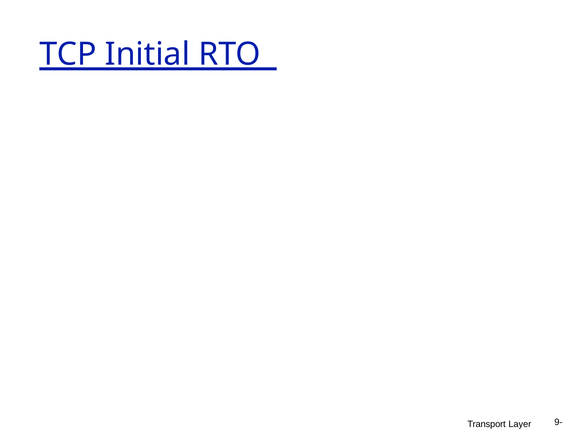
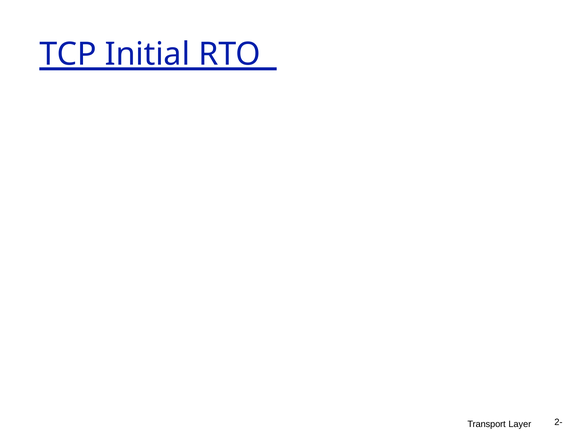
9-: 9- -> 2- (558, 423)
